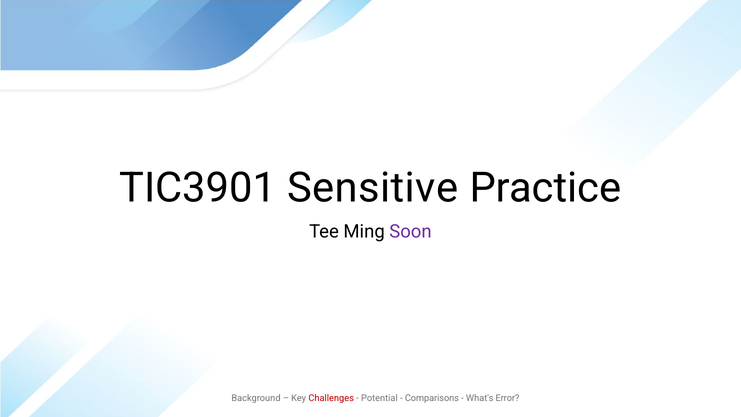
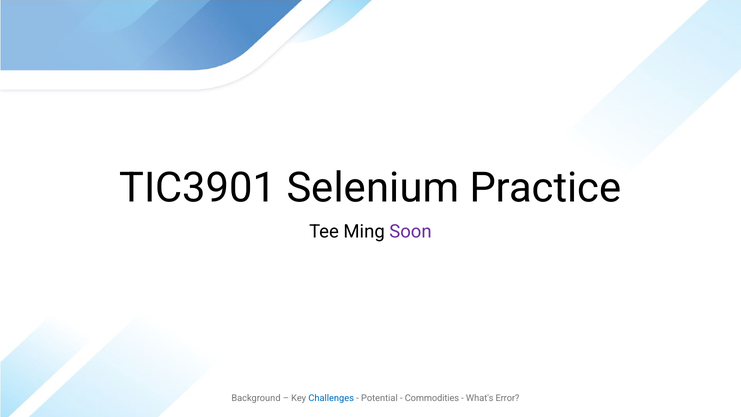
Sensitive: Sensitive -> Selenium (373, 188)
Challenges colour: red -> blue (331, 398)
Comparisons: Comparisons -> Commodities (432, 398)
